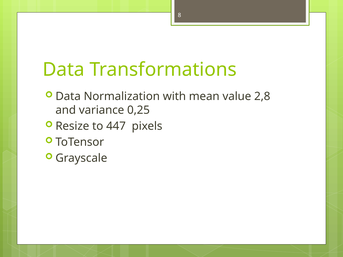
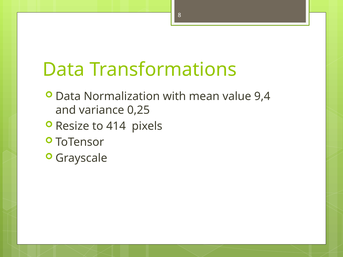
2,8: 2,8 -> 9,4 (262, 97)
447: 447 -> 414 (116, 126)
